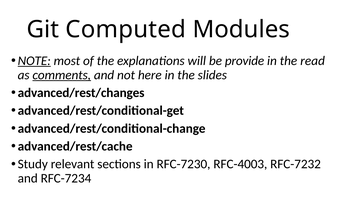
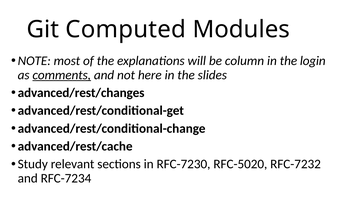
NOTE underline: present -> none (34, 61)
provide: provide -> column (244, 61)
read: read -> login (313, 61)
RFC-4003: RFC-4003 -> RFC-5020 (240, 164)
